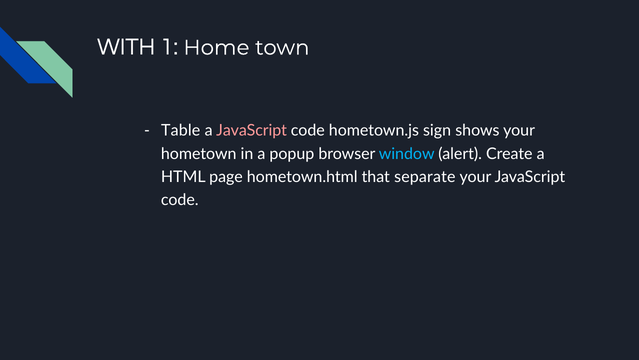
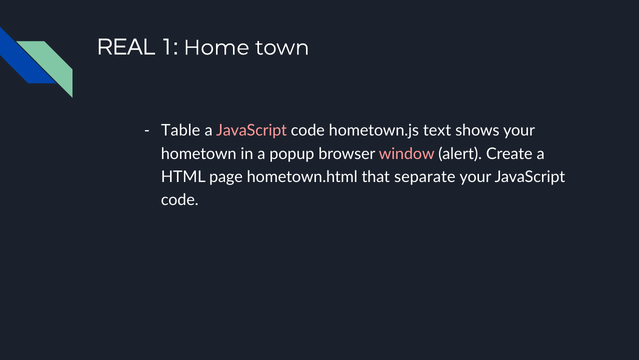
WITH: WITH -> REAL (126, 47)
sign: sign -> text (437, 130)
window colour: light blue -> pink (407, 153)
